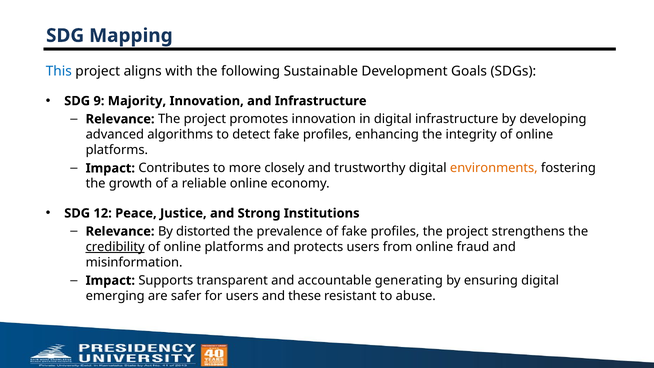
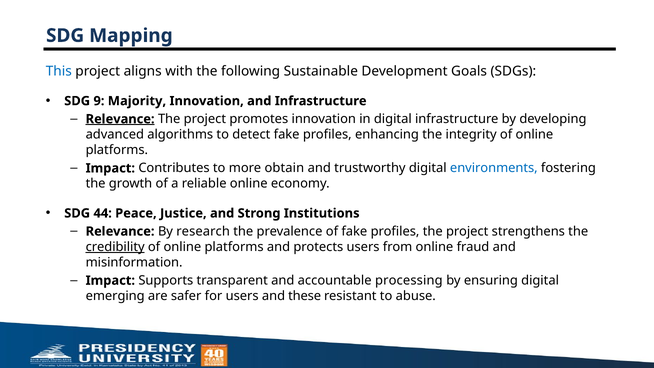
Relevance underline: none -> present (120, 119)
closely: closely -> obtain (284, 168)
environments colour: orange -> blue (494, 168)
12: 12 -> 44 (103, 213)
distorted: distorted -> research (203, 231)
generating: generating -> processing (409, 280)
